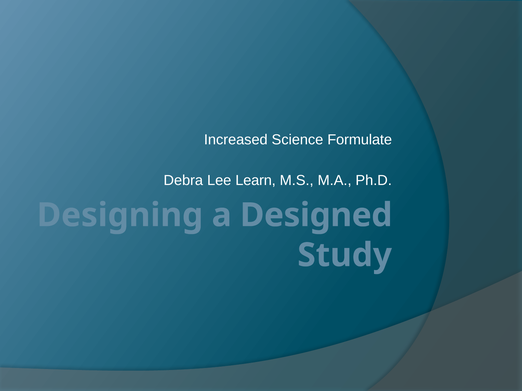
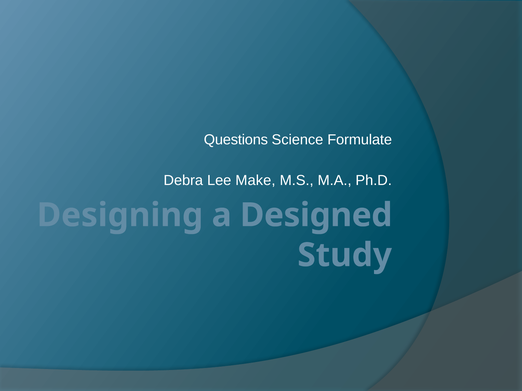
Increased: Increased -> Questions (236, 140)
Learn: Learn -> Make (255, 181)
